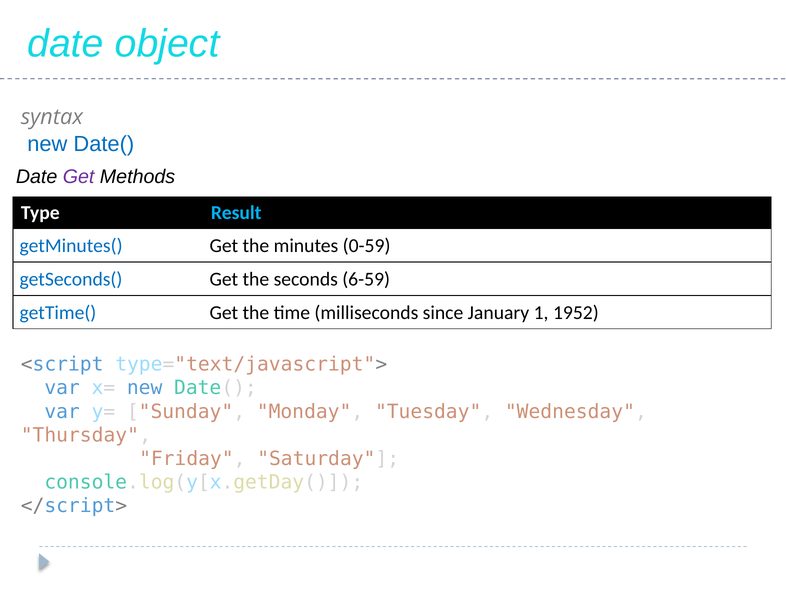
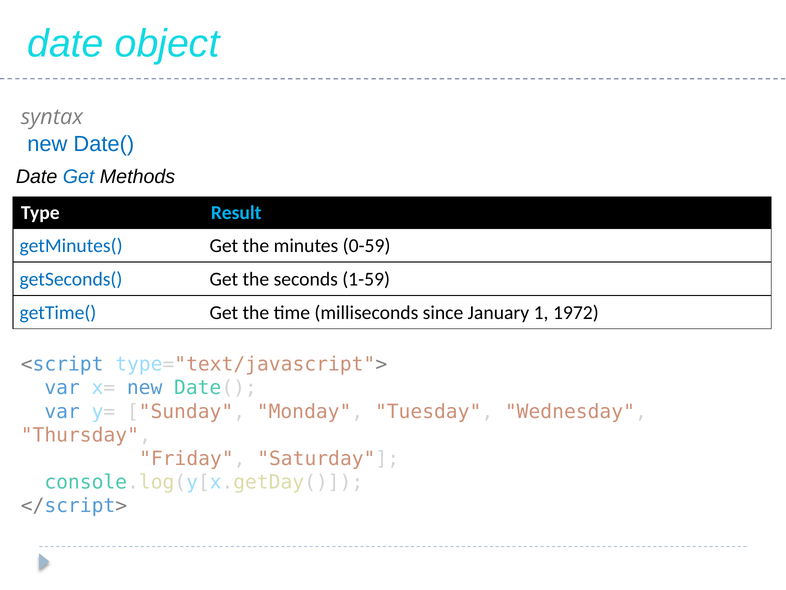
Get colour: purple -> blue (79, 177)
6-59: 6-59 -> 1-59 (366, 279)
1952: 1952 -> 1972 (576, 312)
